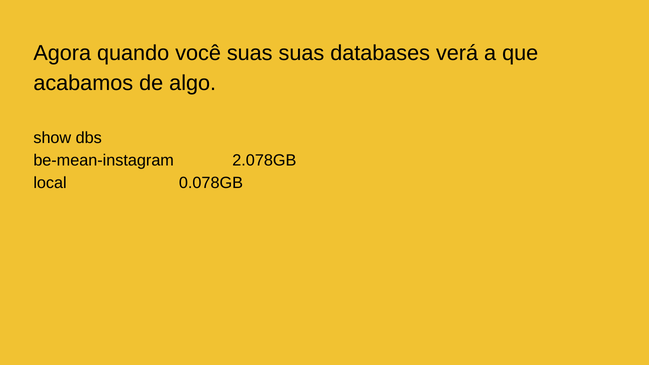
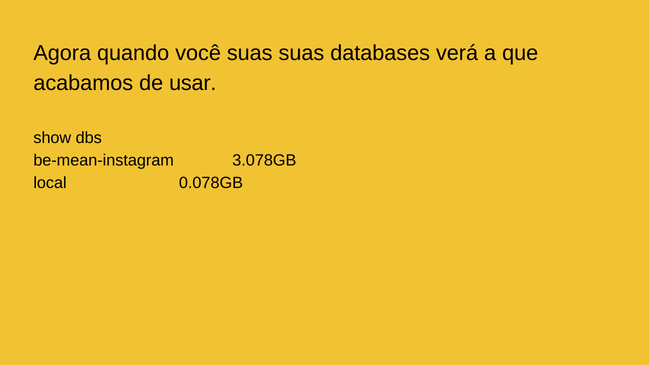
algo: algo -> usar (193, 83)
2.078GB: 2.078GB -> 3.078GB (264, 161)
